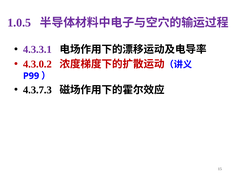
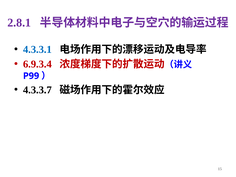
1.0.5: 1.0.5 -> 2.8.1 (19, 23)
4.3.3.1 colour: purple -> blue (37, 50)
4.3.0.2: 4.3.0.2 -> 6.9.3.4 (37, 64)
4.3.7.3: 4.3.7.3 -> 4.3.3.7 (37, 90)
